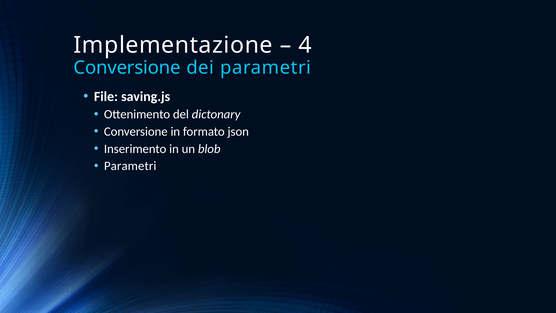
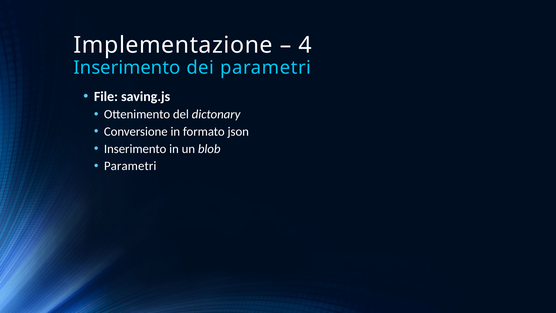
Conversione: Conversione -> Inserimento (127, 68)
